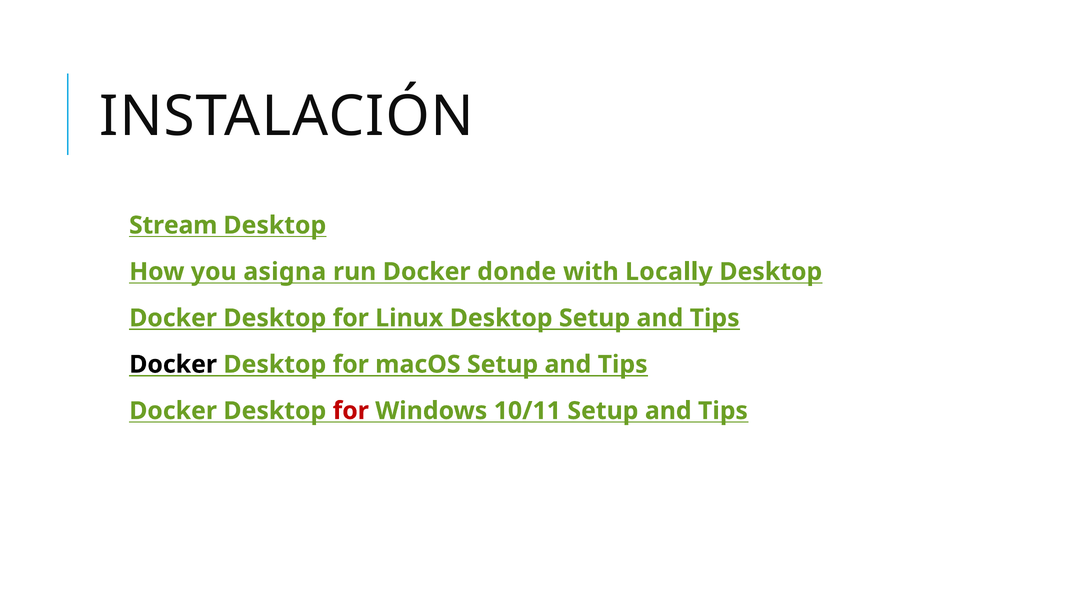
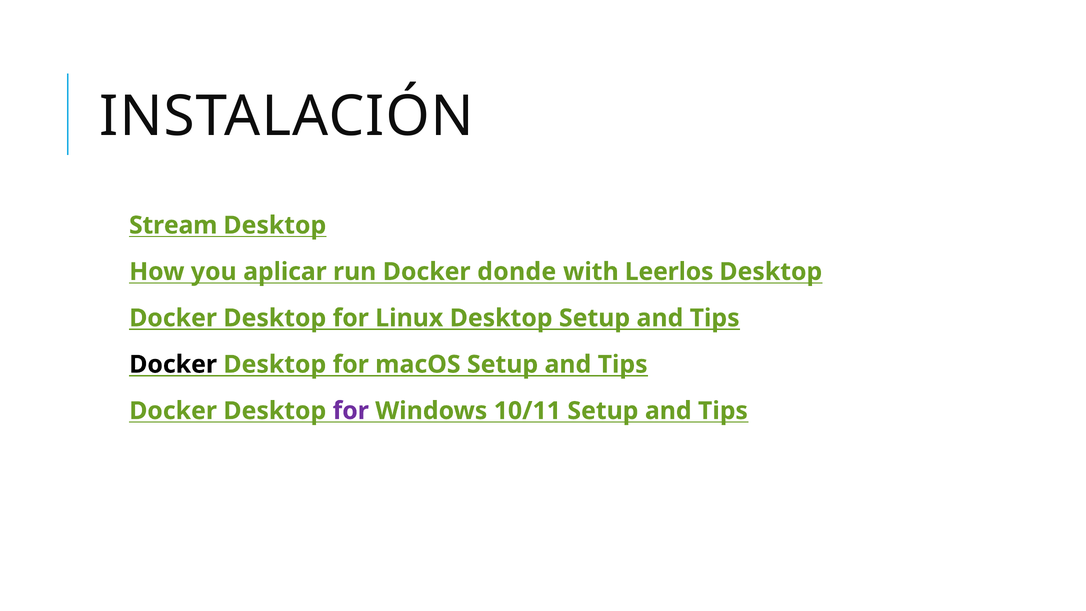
asigna: asigna -> aplicar (285, 272)
Locally: Locally -> Leerlos (669, 272)
for colour: red -> purple (351, 411)
